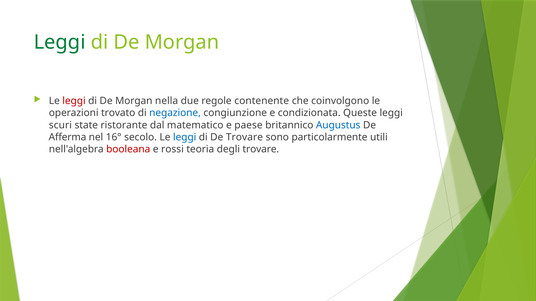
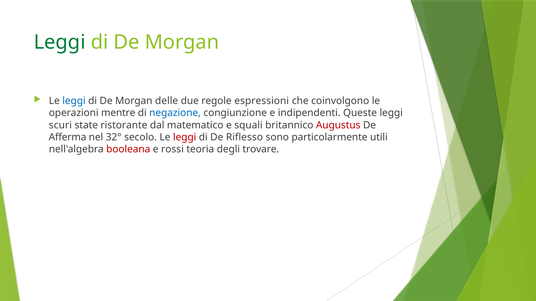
leggi colour: red -> blue (74, 101)
nella: nella -> delle (167, 101)
contenente: contenente -> espressioni (262, 101)
trovato: trovato -> mentre (118, 113)
condizionata: condizionata -> indipendenti (309, 113)
paese: paese -> squali (249, 125)
Augustus colour: blue -> red (338, 125)
16°: 16° -> 32° (114, 137)
leggi colour: blue -> red (185, 137)
De Trovare: Trovare -> Riflesso (244, 137)
